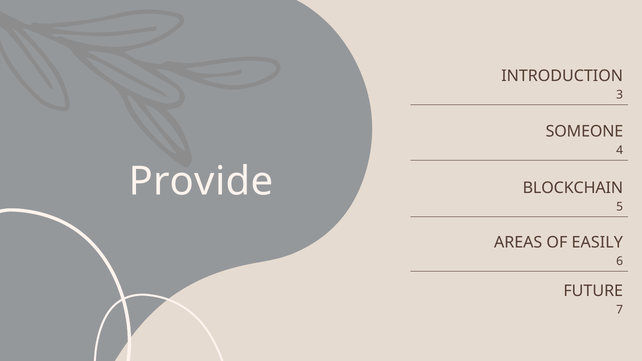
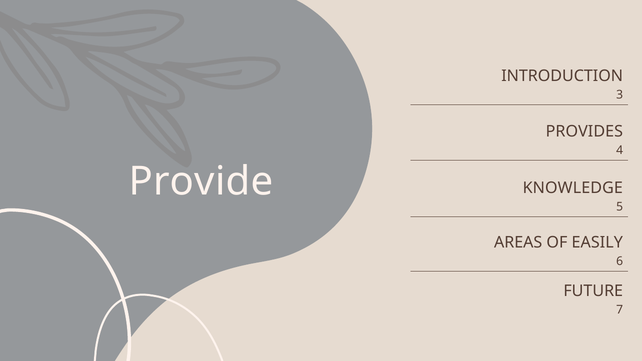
SOMEONE: SOMEONE -> PROVIDES (584, 131)
BLOCKCHAIN: BLOCKCHAIN -> KNOWLEDGE (573, 188)
